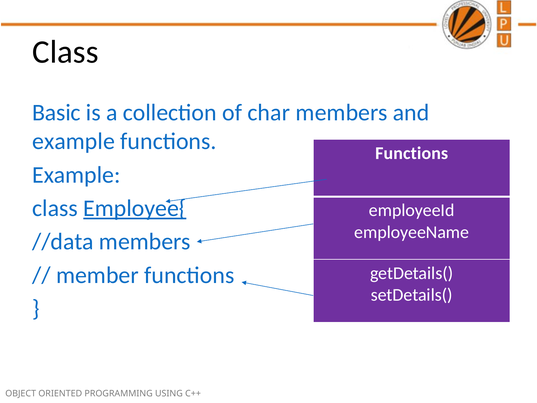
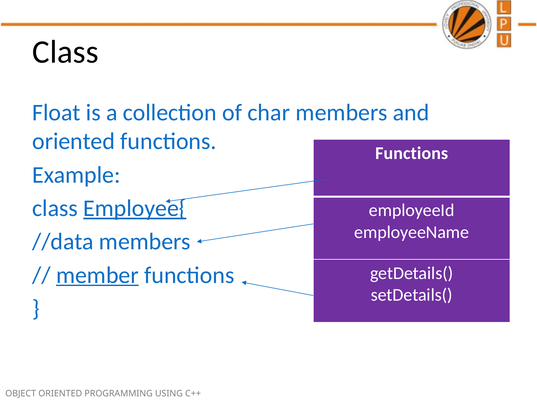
Basic: Basic -> Float (56, 113)
example: example -> oriented (74, 141)
member underline: none -> present (97, 275)
